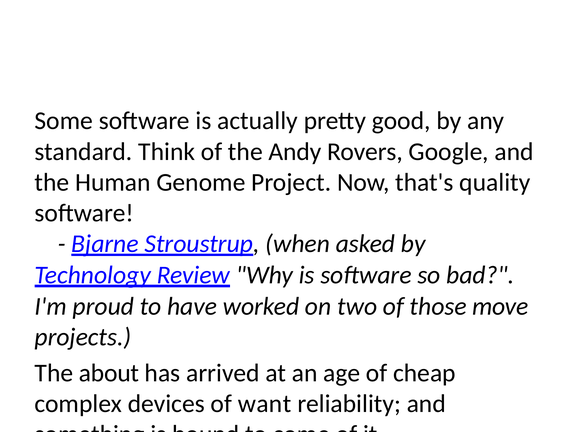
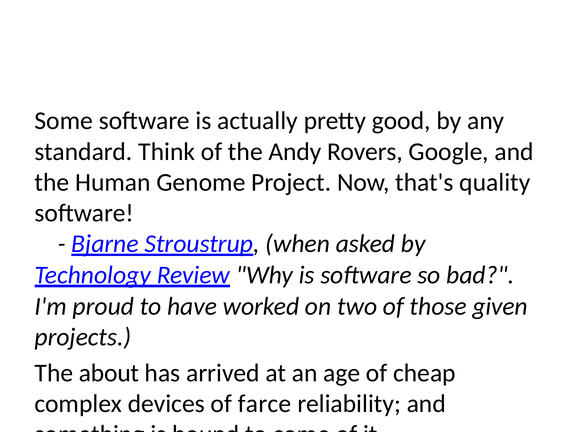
move: move -> given (500, 306)
of want: want -> farce (265, 404)
